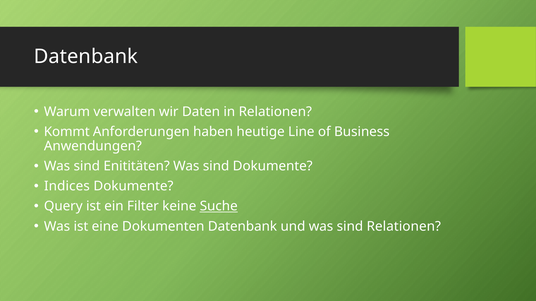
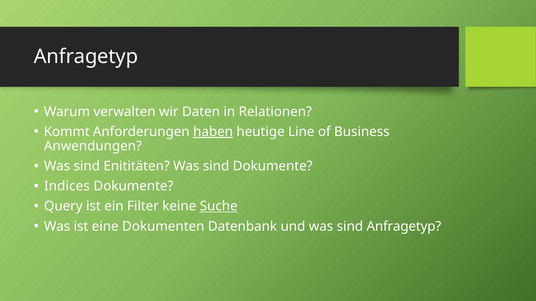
Datenbank: Datenbank -> Anfragetyp (86, 57)
haben underline: none -> present (213, 132)
sind Relationen: Relationen -> Anfragetyp (404, 227)
